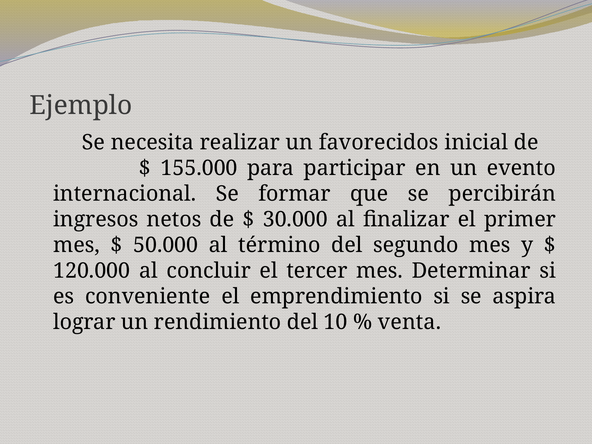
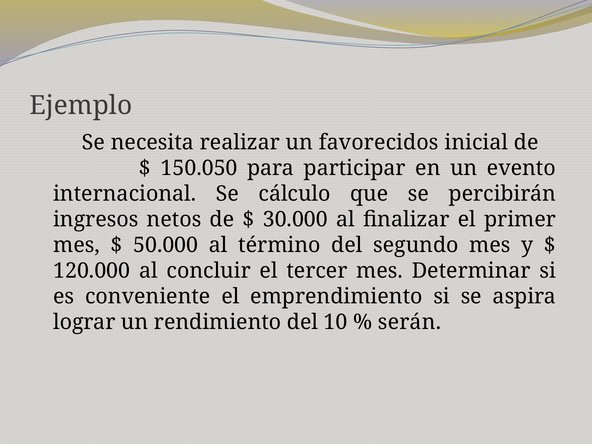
155.000: 155.000 -> 150.050 (199, 168)
formar: formar -> cálculo (295, 194)
venta: venta -> serán (410, 322)
